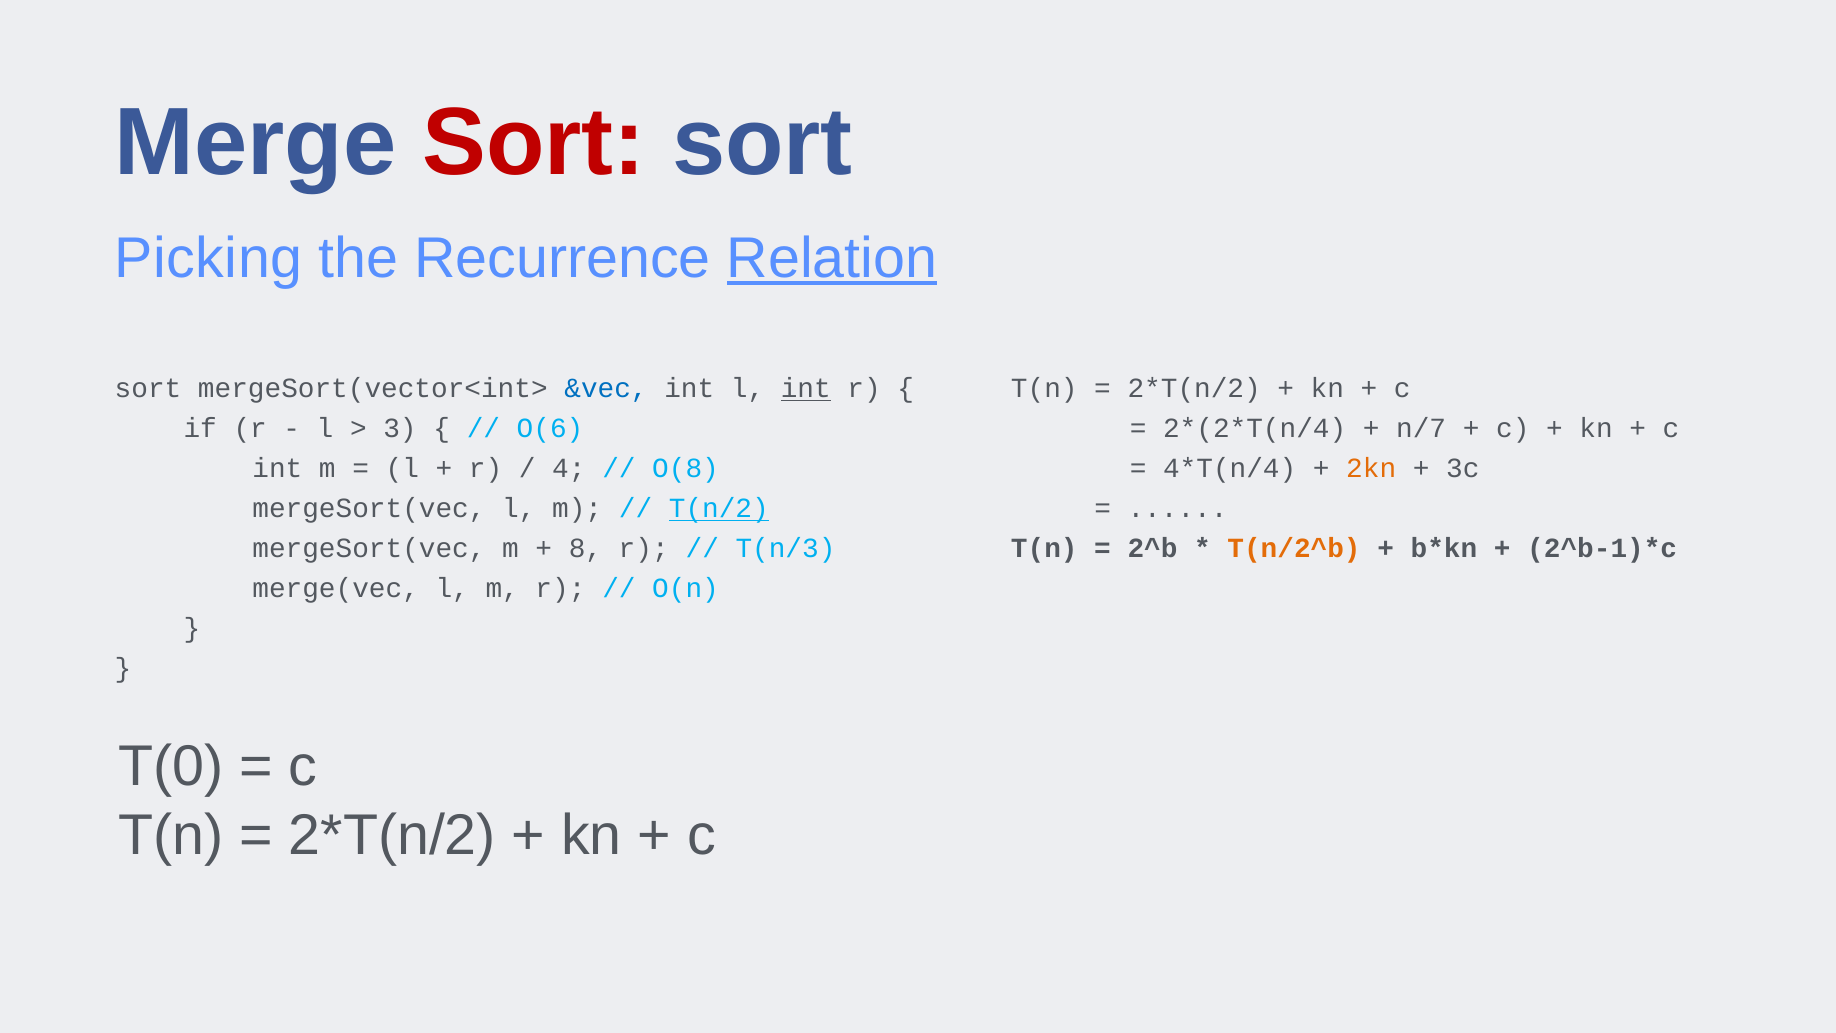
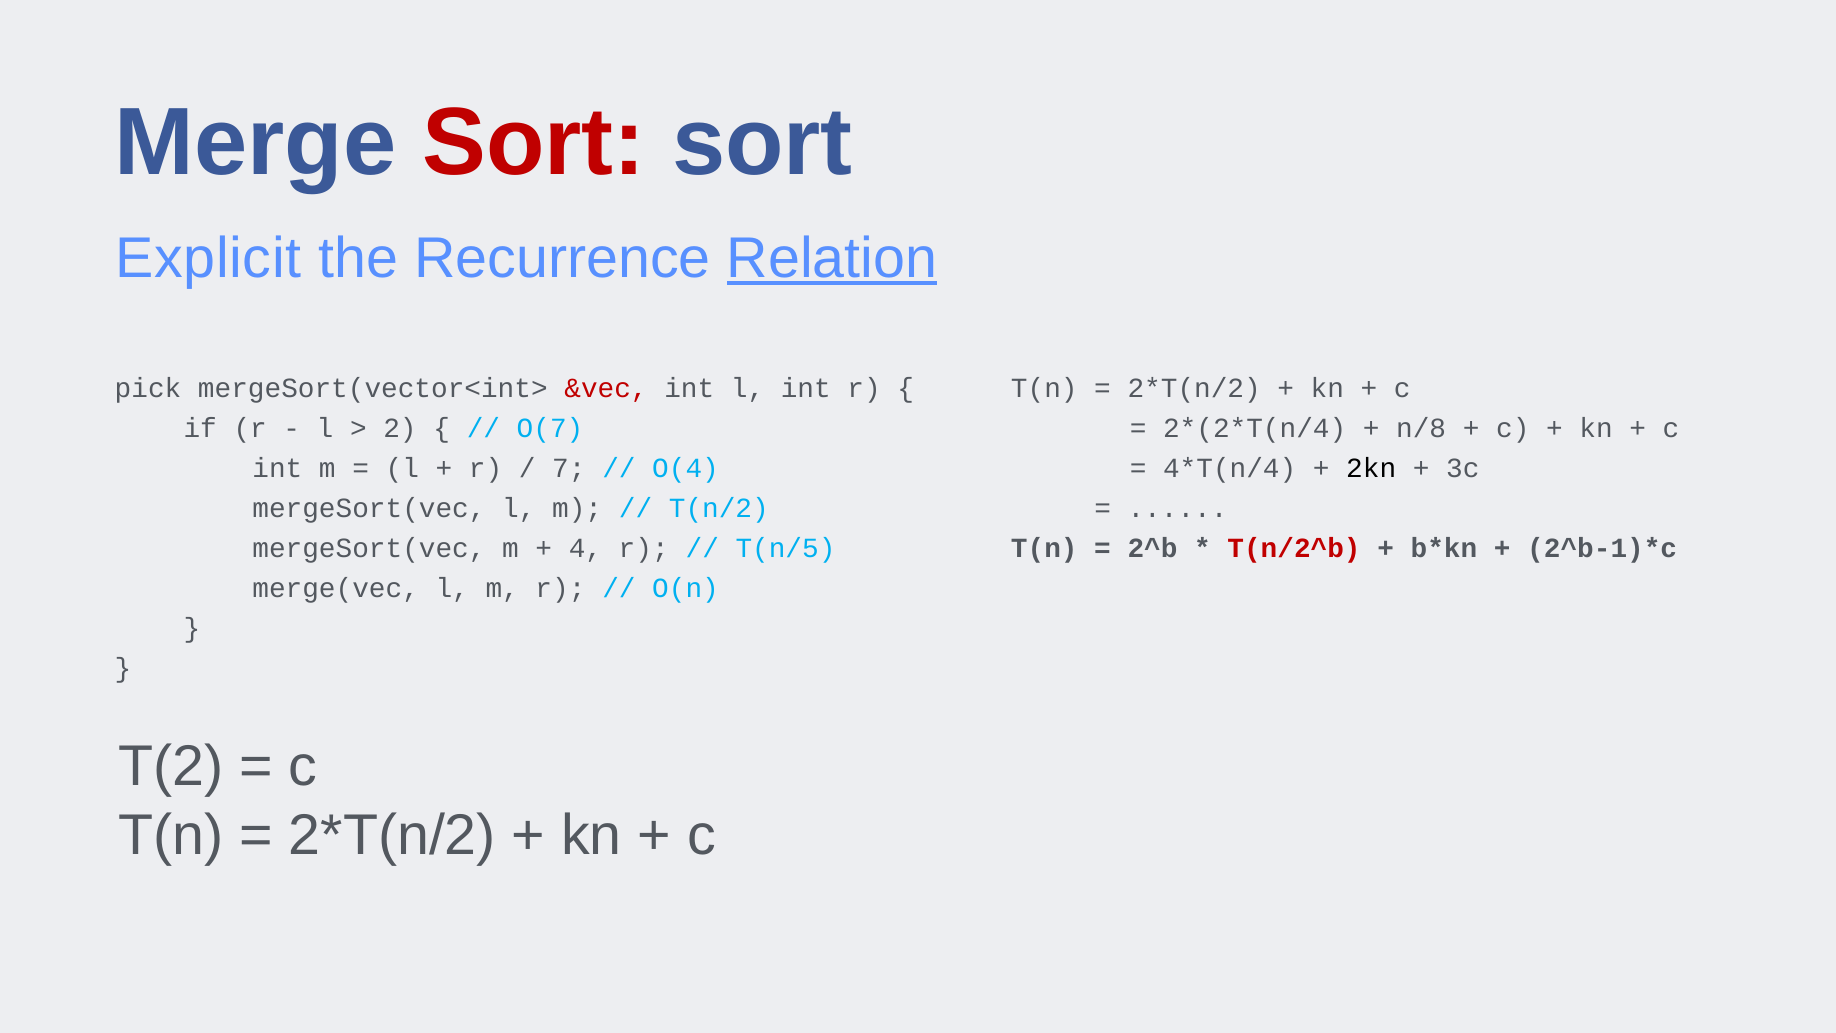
Picking: Picking -> Explicit (209, 258)
sort: sort -> pick (148, 389)
&vec colour: blue -> red (606, 389)
int underline: present -> none (806, 389)
3: 3 -> 2 (400, 429)
O(6: O(6 -> O(7 (550, 429)
n/7: n/7 -> n/8 (1421, 429)
4: 4 -> 7 (569, 468)
O(8: O(8 -> O(4 (686, 468)
2kn colour: orange -> black (1371, 468)
T(n/2 underline: present -> none (719, 508)
8: 8 -> 4 (585, 548)
T(n/3: T(n/3 -> T(n/5 (785, 548)
T(n/2^b colour: orange -> red (1294, 548)
T(0: T(0 -> T(2 (171, 766)
